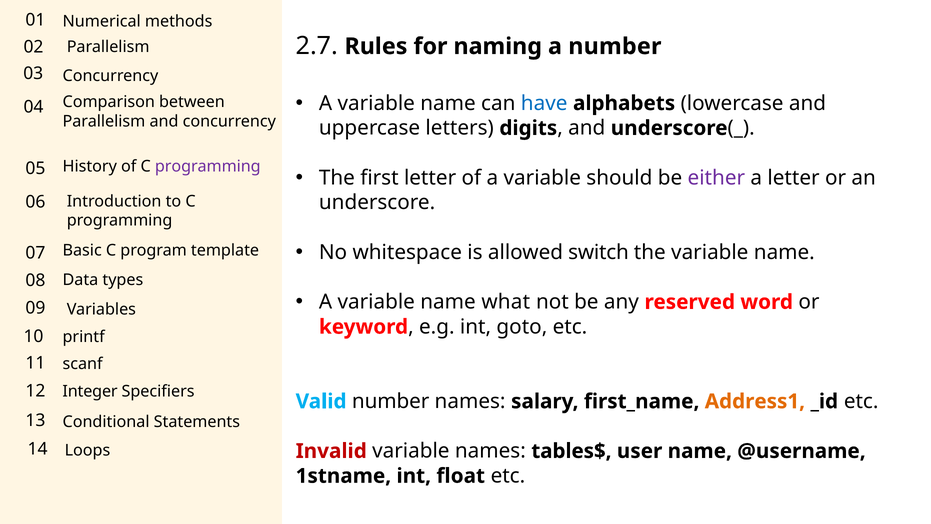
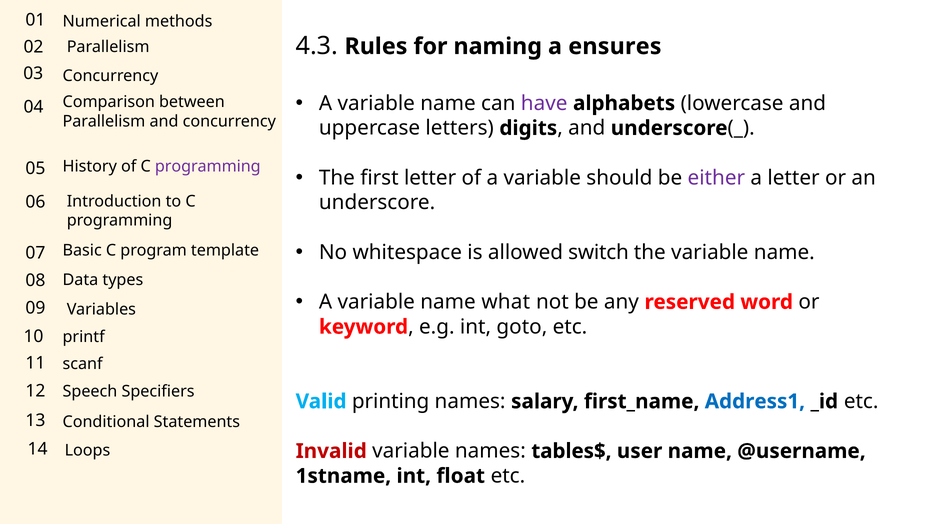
2.7: 2.7 -> 4.3 (317, 46)
a number: number -> ensures (615, 46)
have colour: blue -> purple (544, 103)
Integer: Integer -> Speech (90, 391)
Valid number: number -> printing (391, 401)
Address1 colour: orange -> blue (755, 401)
